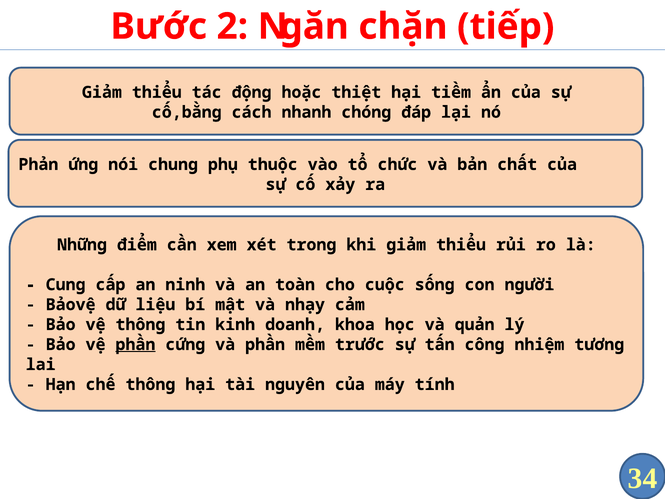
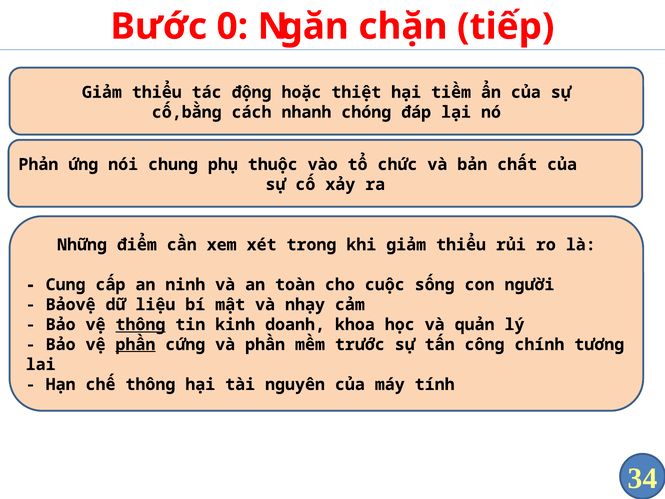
2: 2 -> 0 (232, 27)
thông underline: none -> present (140, 324)
nhiệm: nhiệm -> chính (539, 344)
